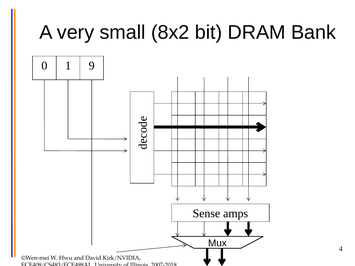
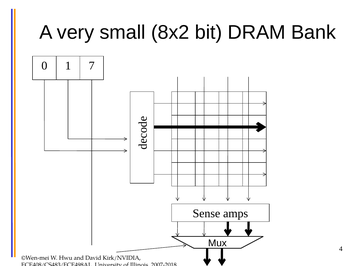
9: 9 -> 7 (92, 66)
